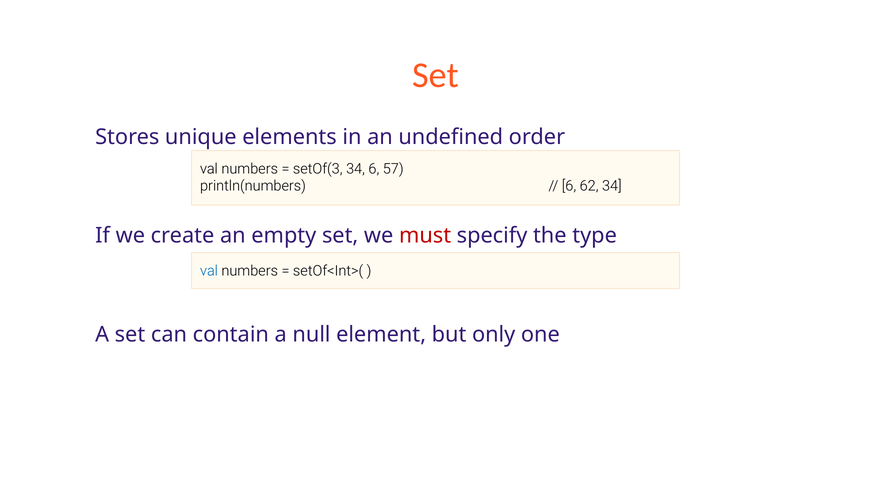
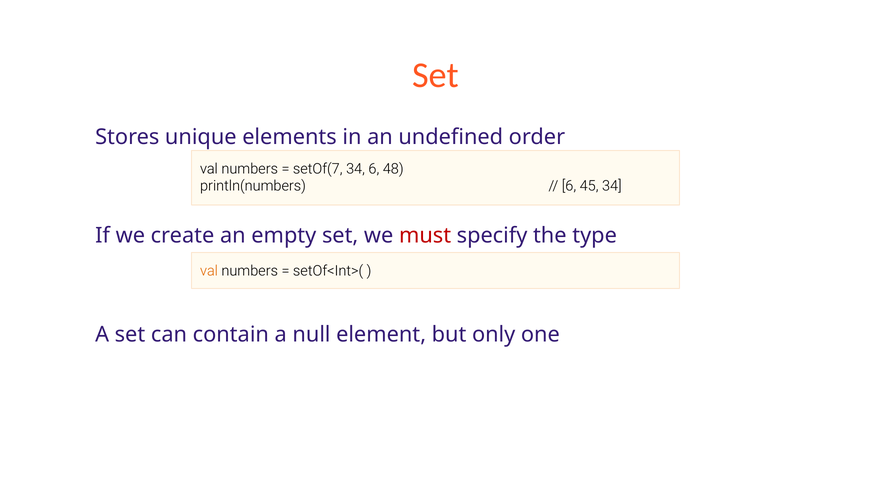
setOf(3: setOf(3 -> setOf(7 (318, 169)
57: 57 -> 48 (393, 169)
62: 62 -> 45 (589, 186)
val colour: blue -> orange (209, 271)
